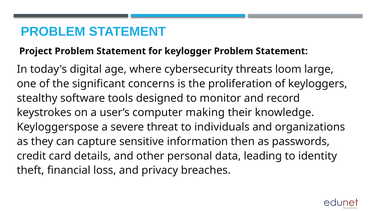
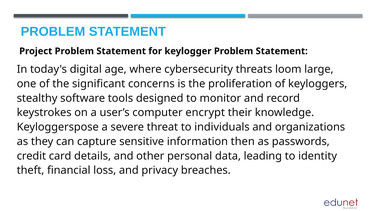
making: making -> encrypt (205, 113)
